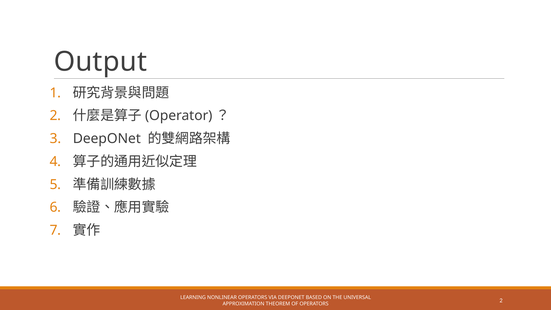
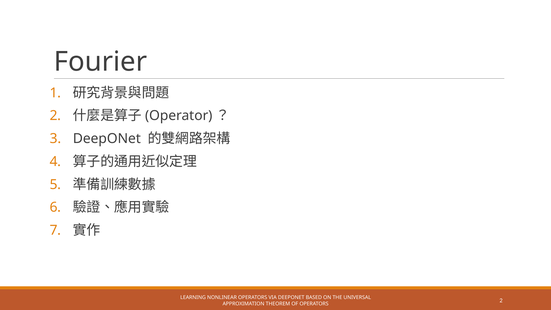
Output: Output -> Fourier (100, 62)
